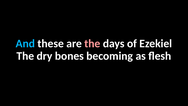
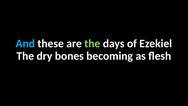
the colour: pink -> light green (92, 43)
